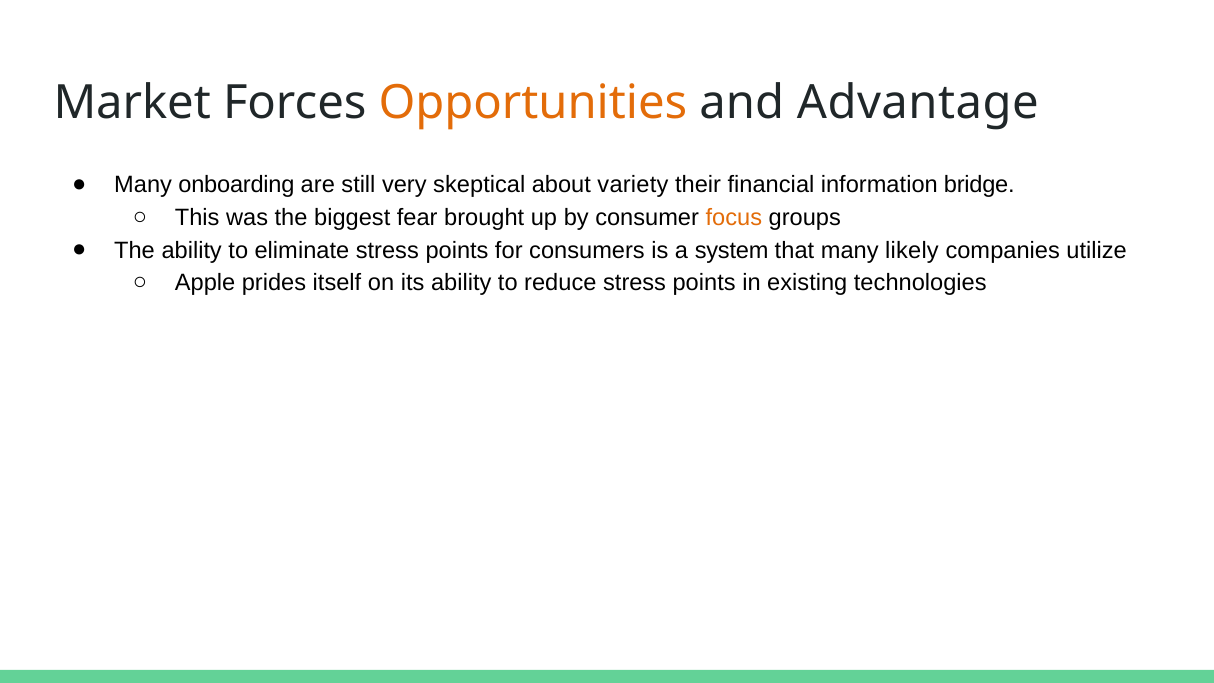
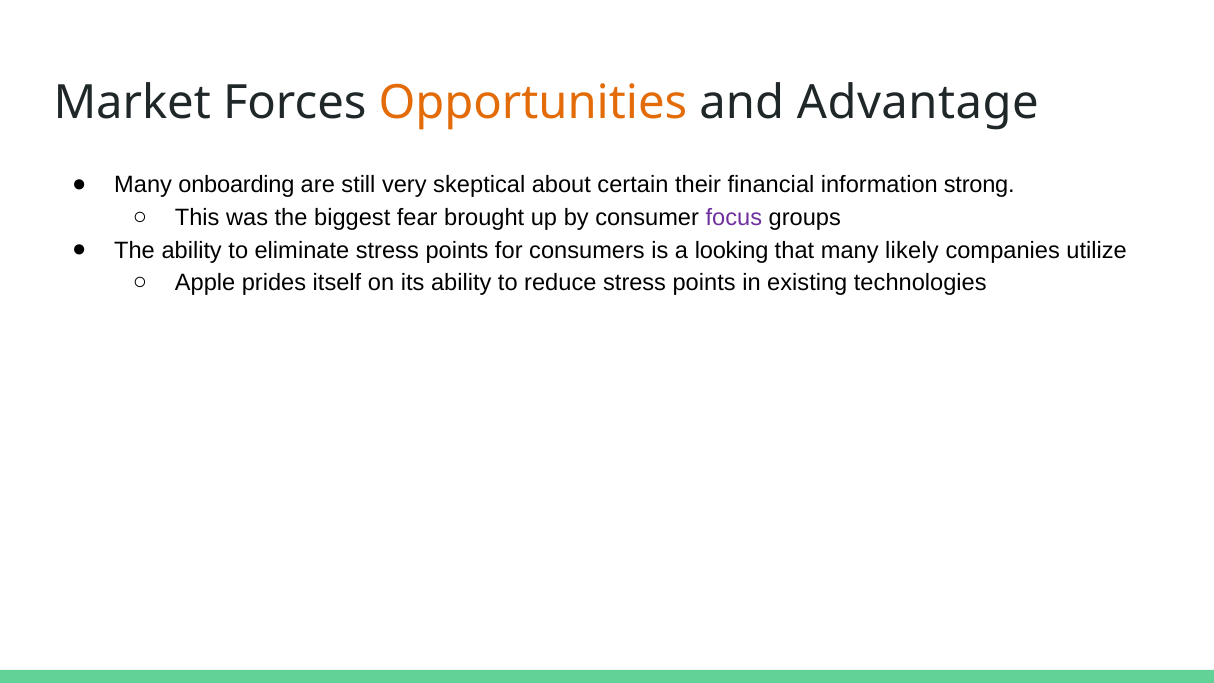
variety: variety -> certain (633, 185)
bridge: bridge -> strong (979, 185)
focus colour: orange -> purple (734, 218)
system: system -> looking (732, 250)
